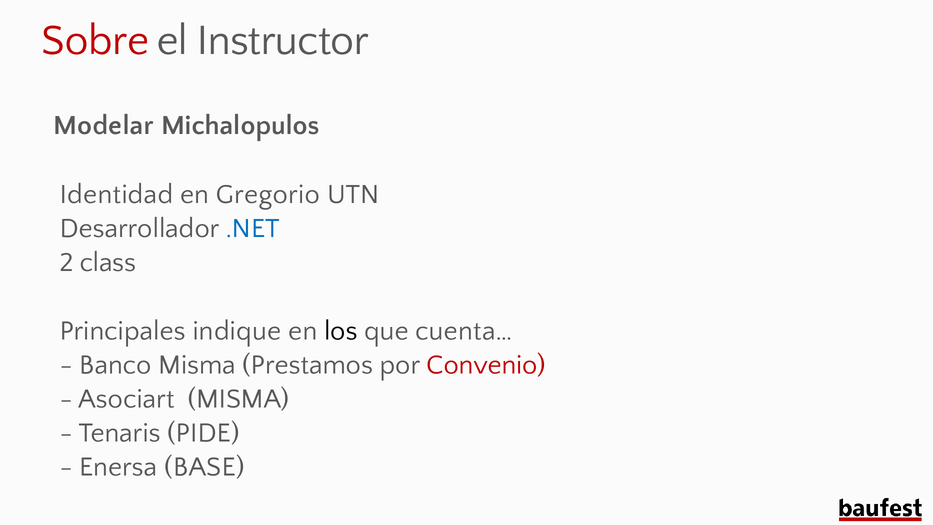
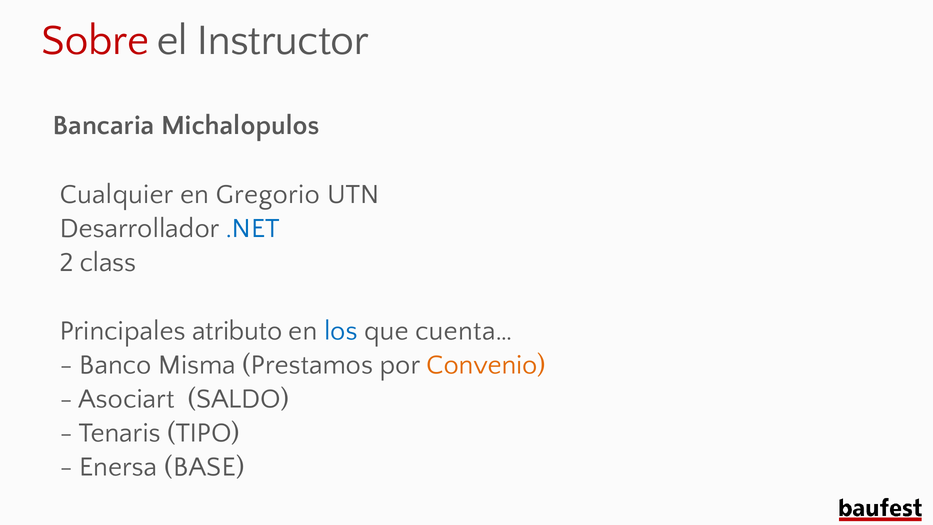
Modelar: Modelar -> Bancaria (104, 125)
Identidad: Identidad -> Cualquier (117, 194)
indique: indique -> atributo (237, 330)
los colour: black -> blue (341, 330)
Convenio colour: red -> orange (486, 364)
Asociart MISMA: MISMA -> SALDO (239, 399)
PIDE: PIDE -> TIPO (204, 433)
